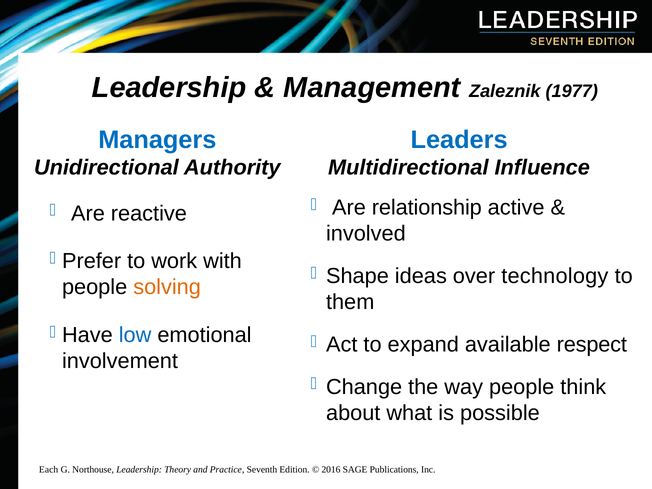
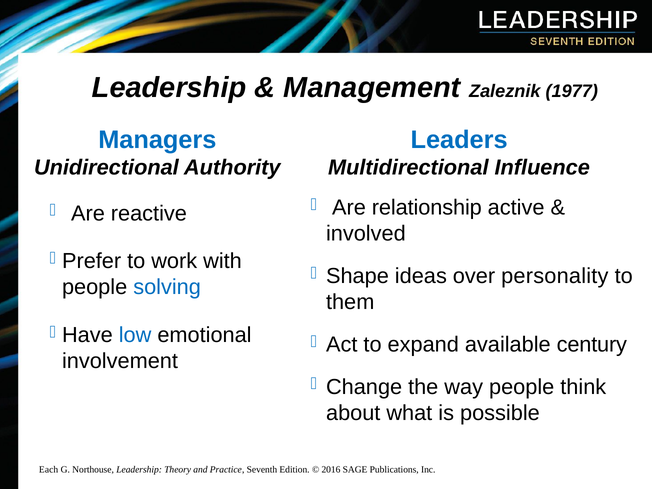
technology: technology -> personality (555, 276)
solving colour: orange -> blue (167, 287)
respect: respect -> century (592, 344)
